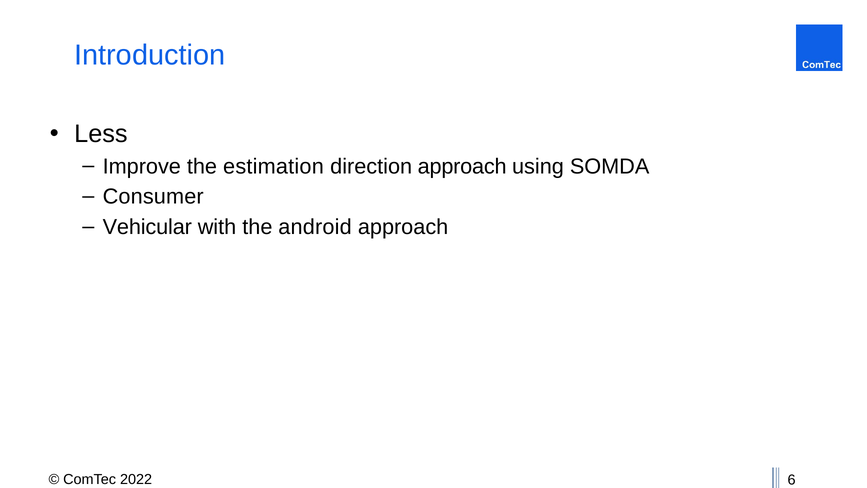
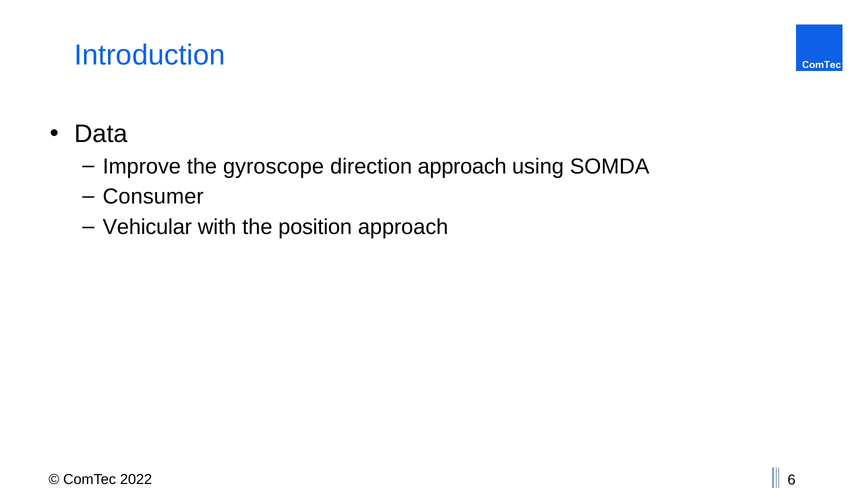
Less: Less -> Data (101, 134)
estimation: estimation -> gyroscope (274, 166)
android: android -> position (315, 227)
